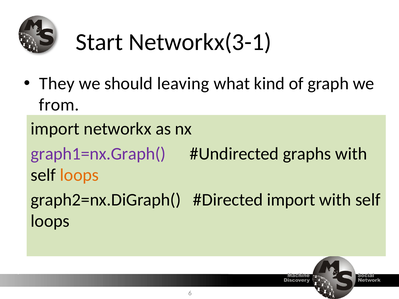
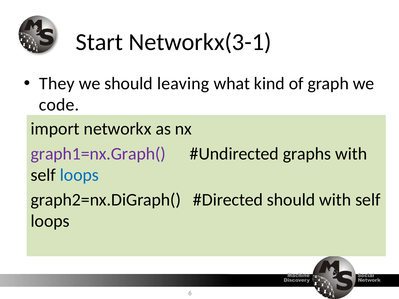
from: from -> code (59, 105)
loops colour: orange -> blue (79, 175)
import: import -> should (291, 200)
